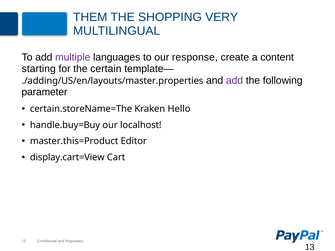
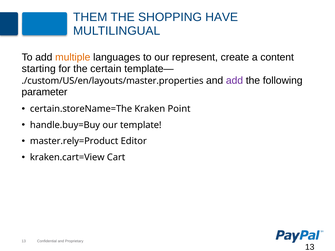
VERY: VERY -> HAVE (222, 17)
multiple colour: purple -> orange (73, 57)
response: response -> represent (195, 57)
./adding/US/en/layouts/master.properties: ./adding/US/en/layouts/master.properties -> ./custom/US/en/layouts/master.properties (113, 81)
Hello: Hello -> Point (179, 109)
localhost: localhost -> template (141, 125)
master.this=Product: master.this=Product -> master.rely=Product (74, 141)
display.cart=View: display.cart=View -> kraken.cart=View (67, 157)
